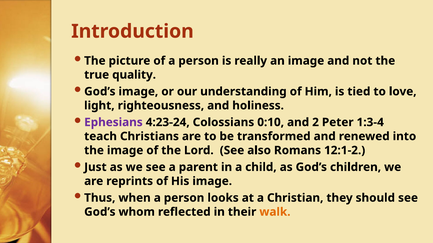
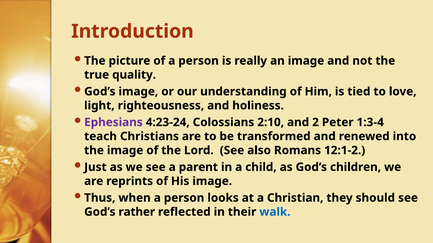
0:10: 0:10 -> 2:10 (271, 123)
whom: whom -> rather (137, 212)
walk colour: orange -> blue (275, 212)
